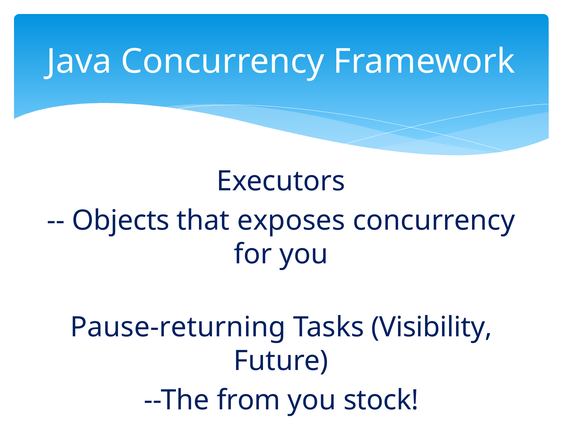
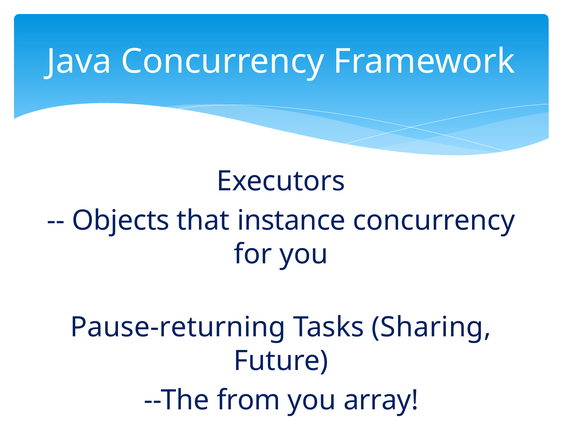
exposes: exposes -> instance (291, 221)
Visibility: Visibility -> Sharing (431, 328)
stock: stock -> array (381, 401)
